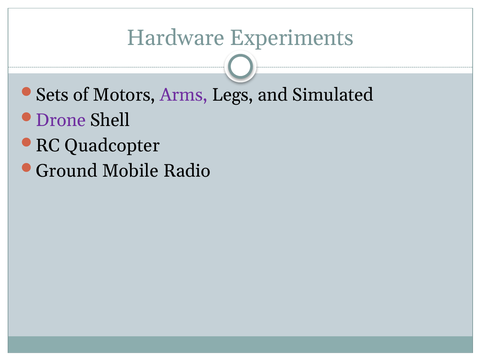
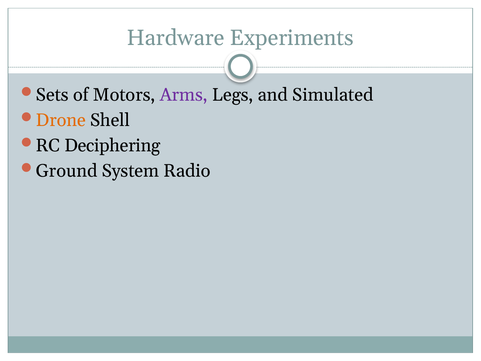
Drone colour: purple -> orange (61, 120)
Quadcopter: Quadcopter -> Deciphering (112, 145)
Mobile: Mobile -> System (130, 171)
